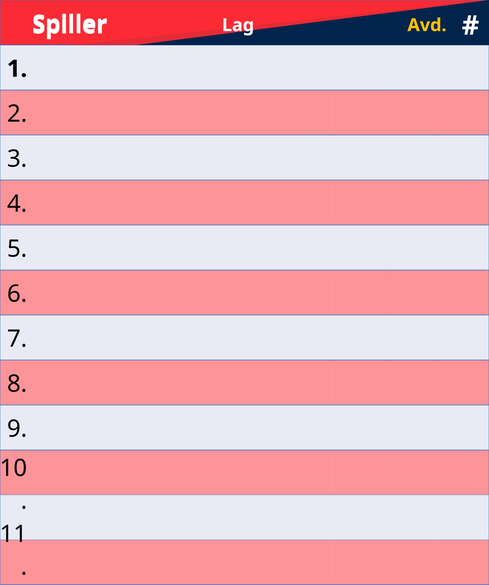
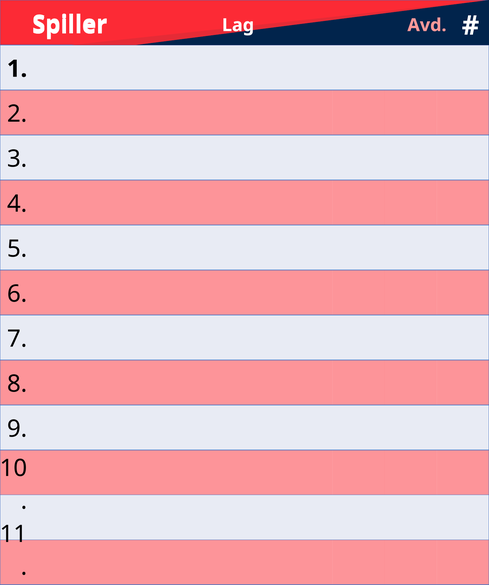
Avd colour: yellow -> pink (427, 25)
